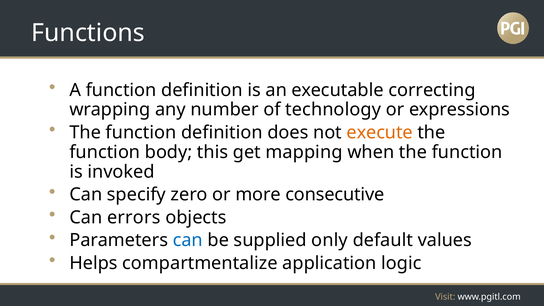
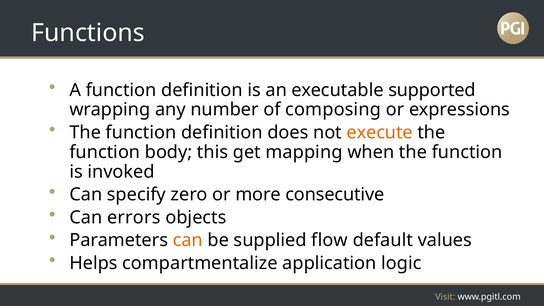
correcting: correcting -> supported (432, 90)
technology: technology -> composing (333, 110)
can colour: blue -> orange (188, 240)
only: only -> flow (330, 240)
